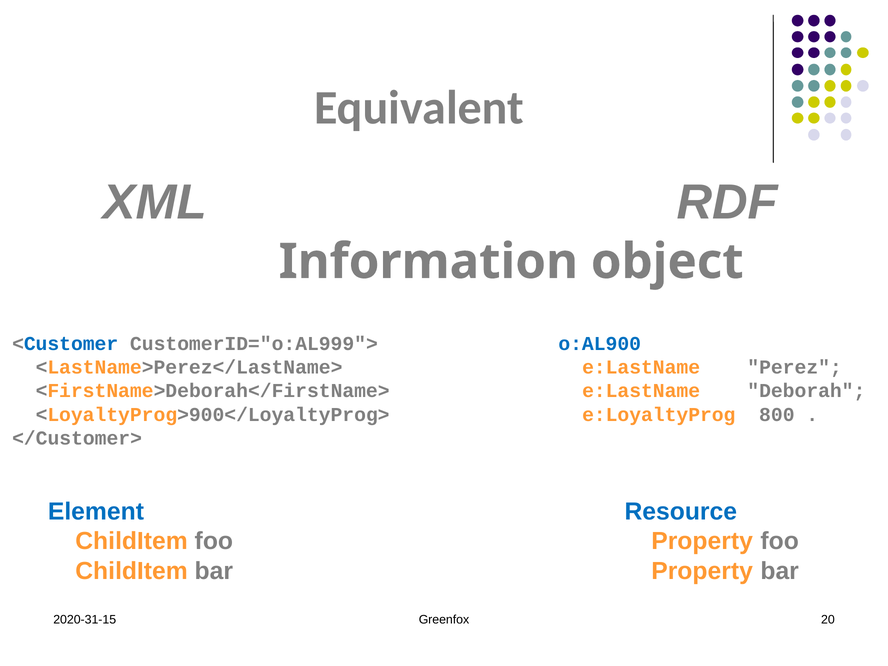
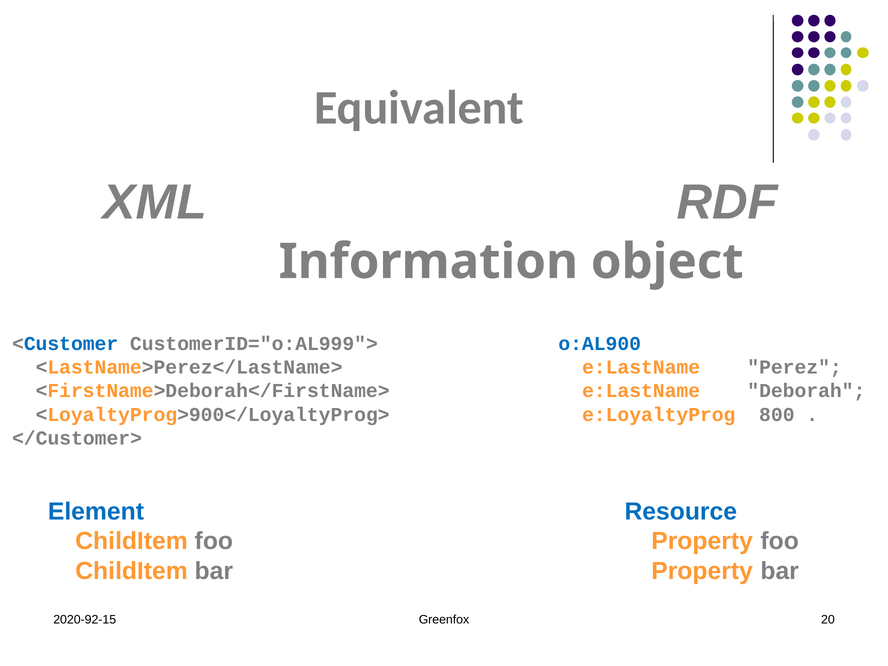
2020-31-15: 2020-31-15 -> 2020-92-15 (85, 620)
